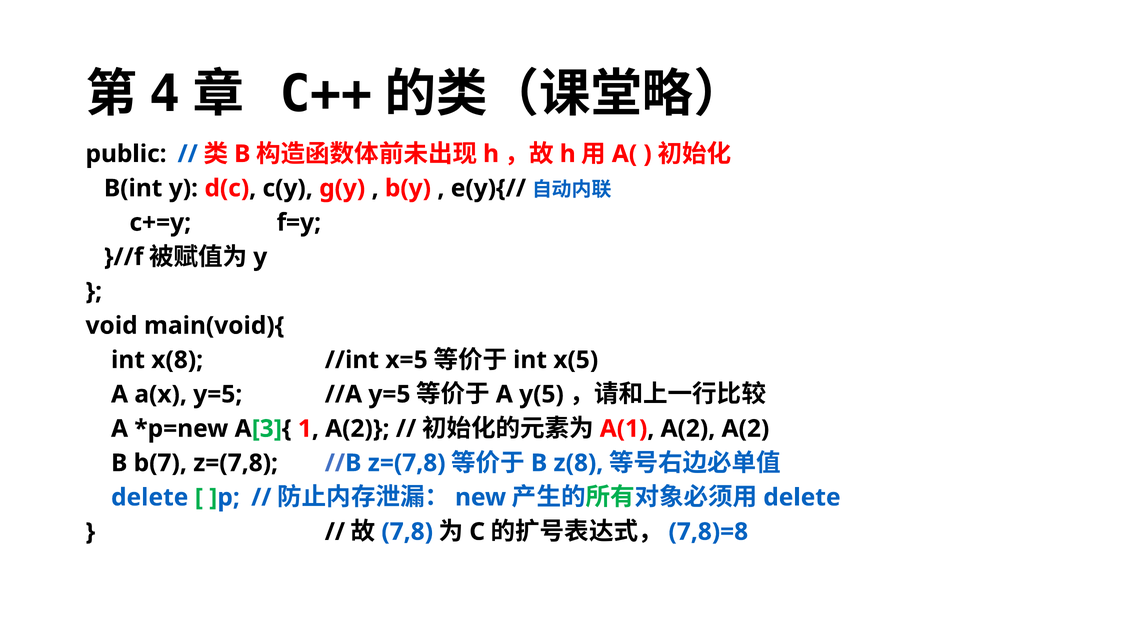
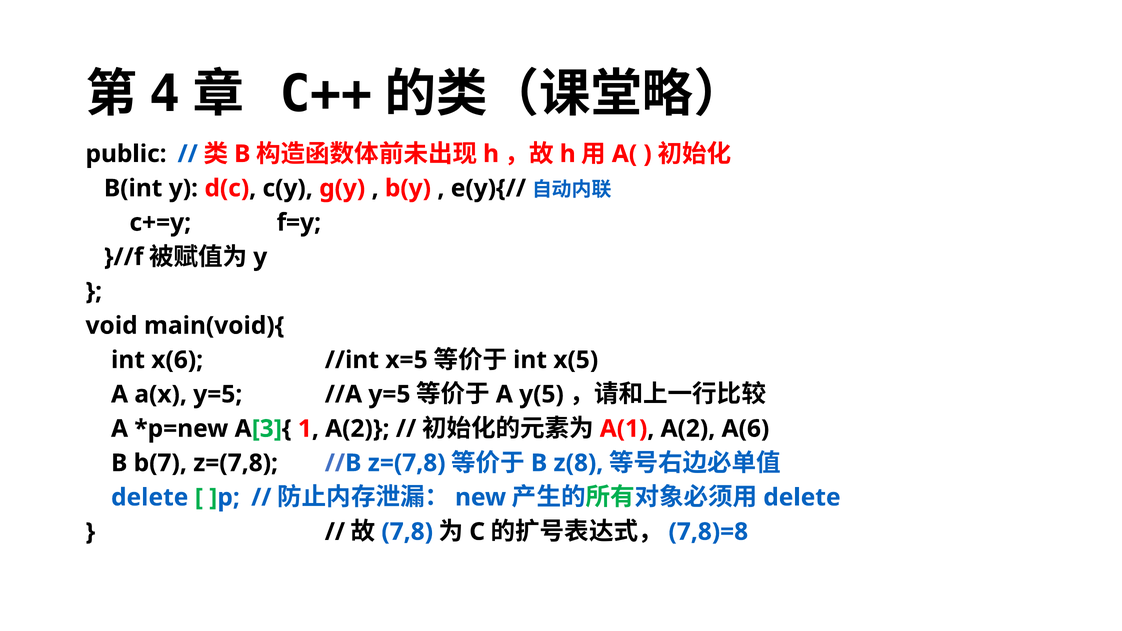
x(8: x(8 -> x(6 (177, 360)
A(2 A(2: A(2 -> A(6 (745, 429)
